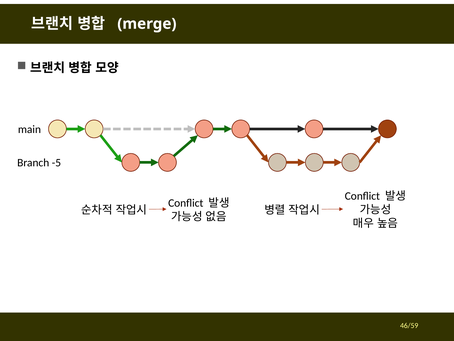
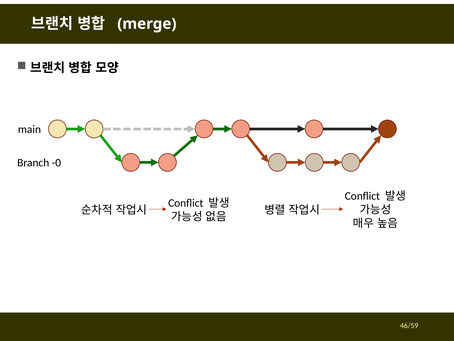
-5: -5 -> -0 (56, 163)
